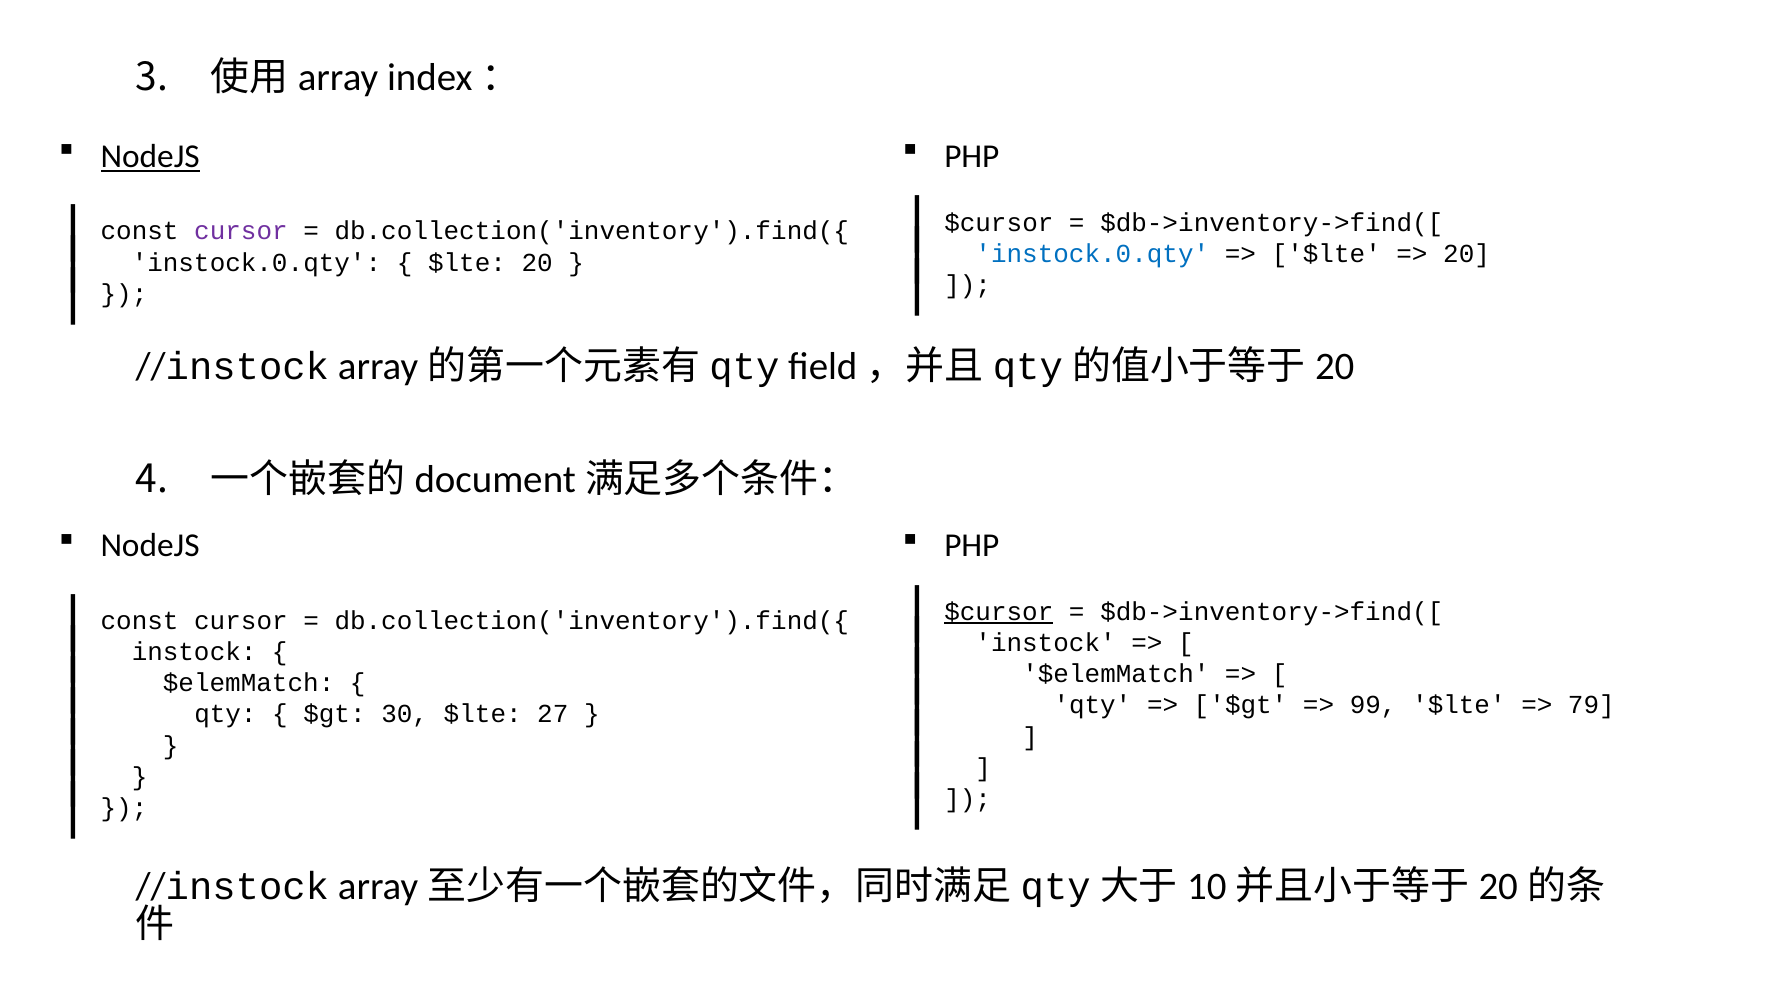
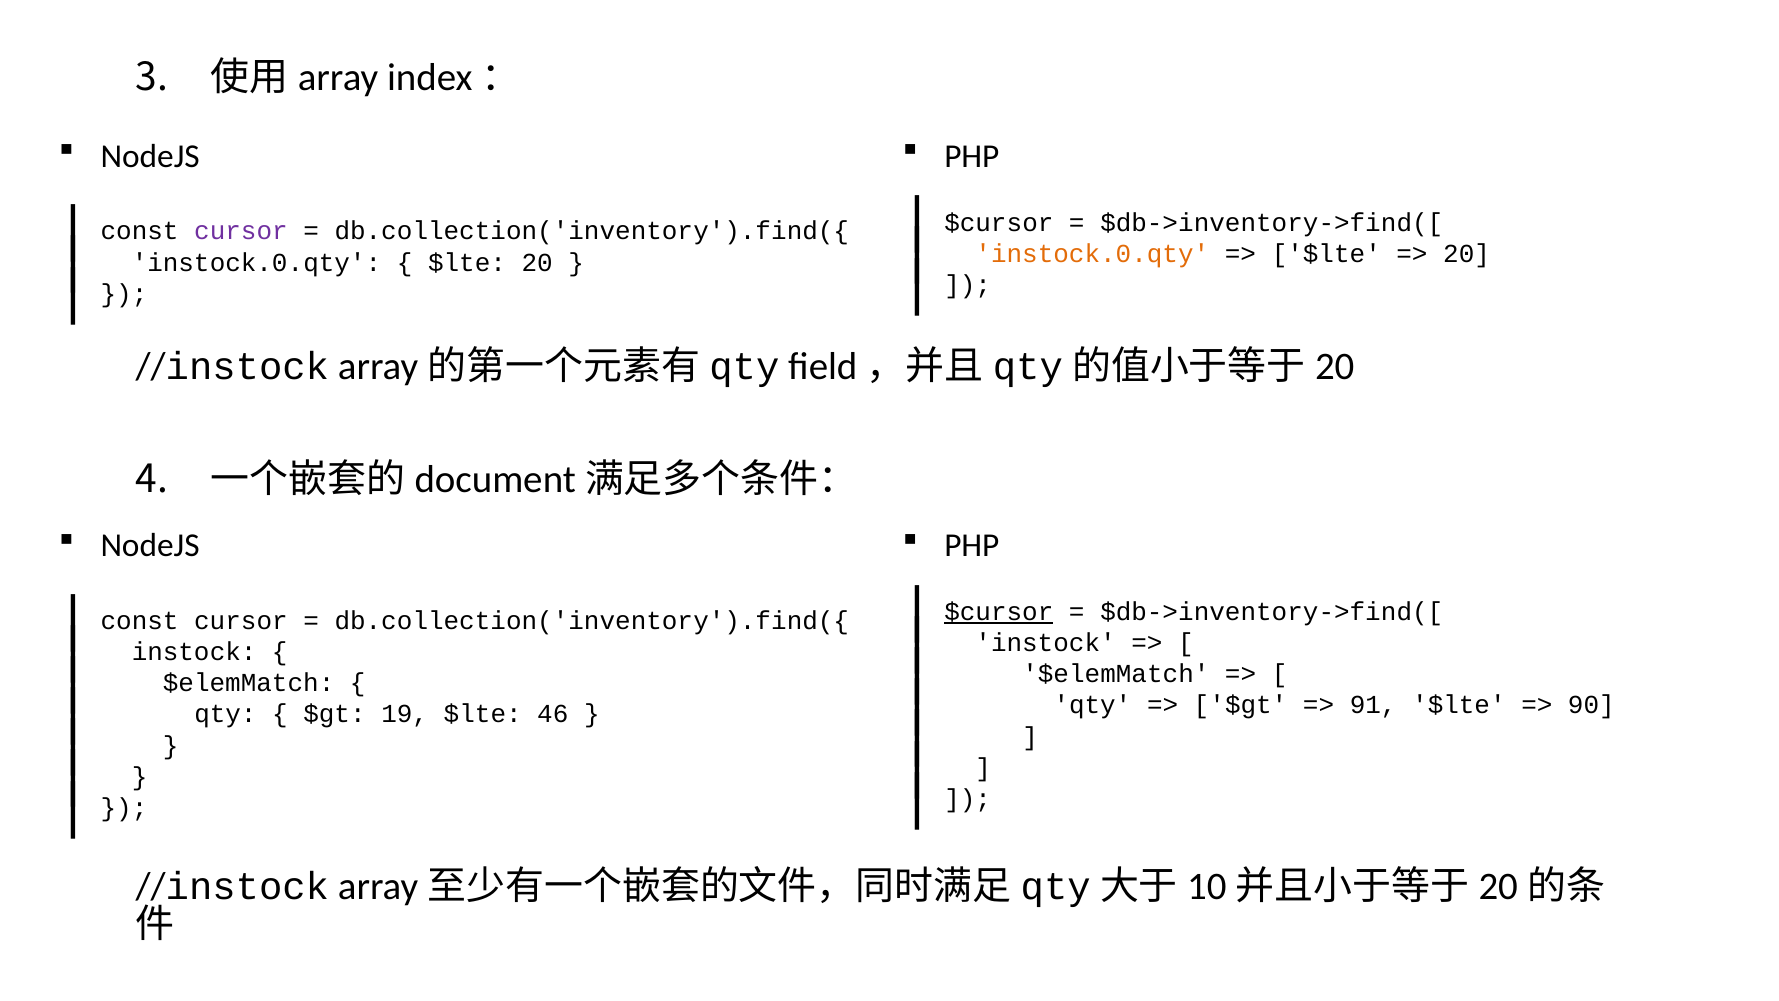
NodeJS underline: present -> none (150, 156)
instock.0.qty colour: blue -> orange (1092, 254)
99: 99 -> 91 (1373, 705)
79: 79 -> 90 (1591, 705)
30: 30 -> 19 (405, 714)
27: 27 -> 46 (553, 714)
